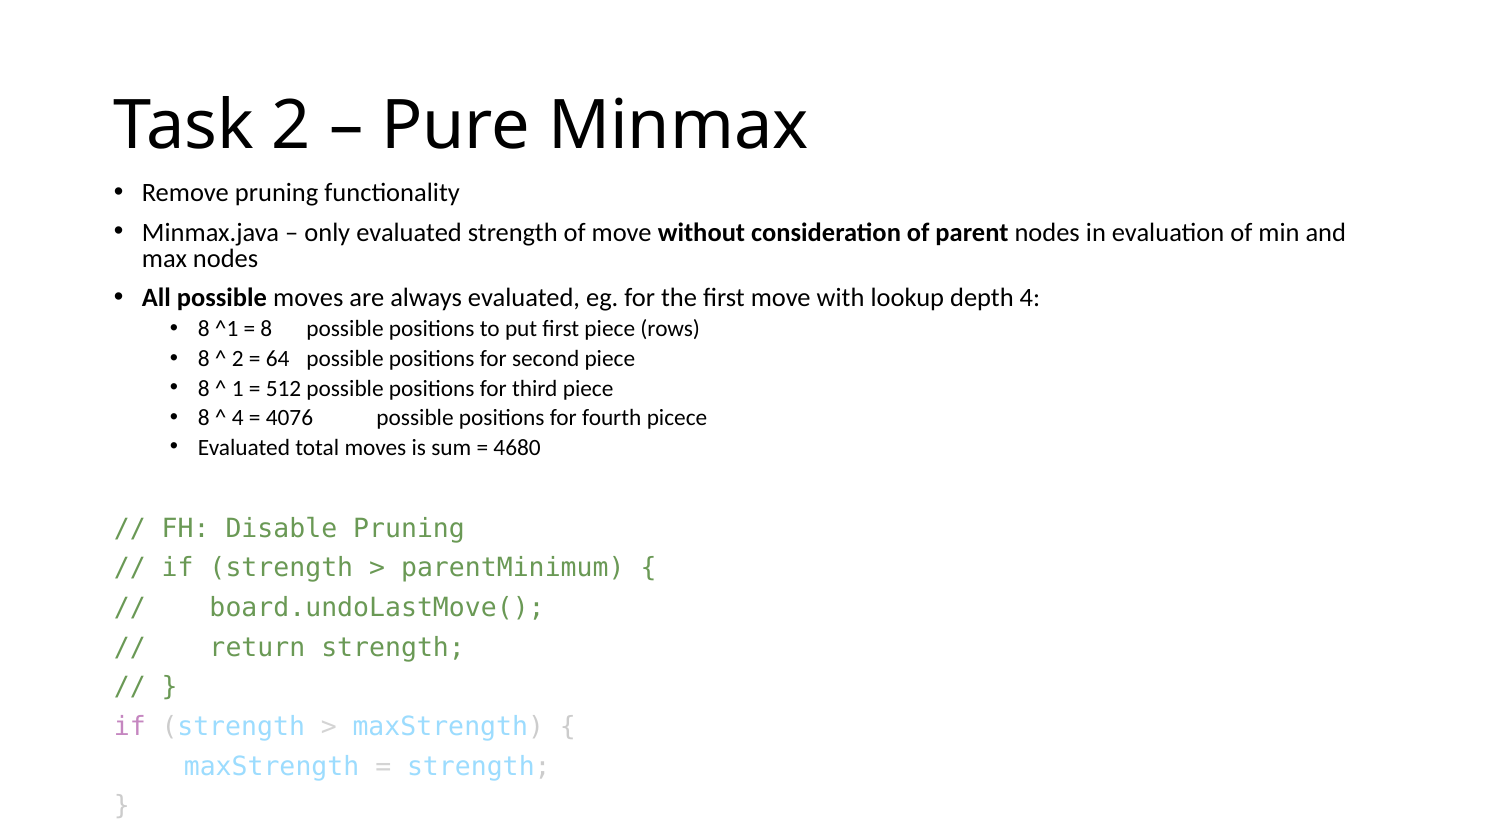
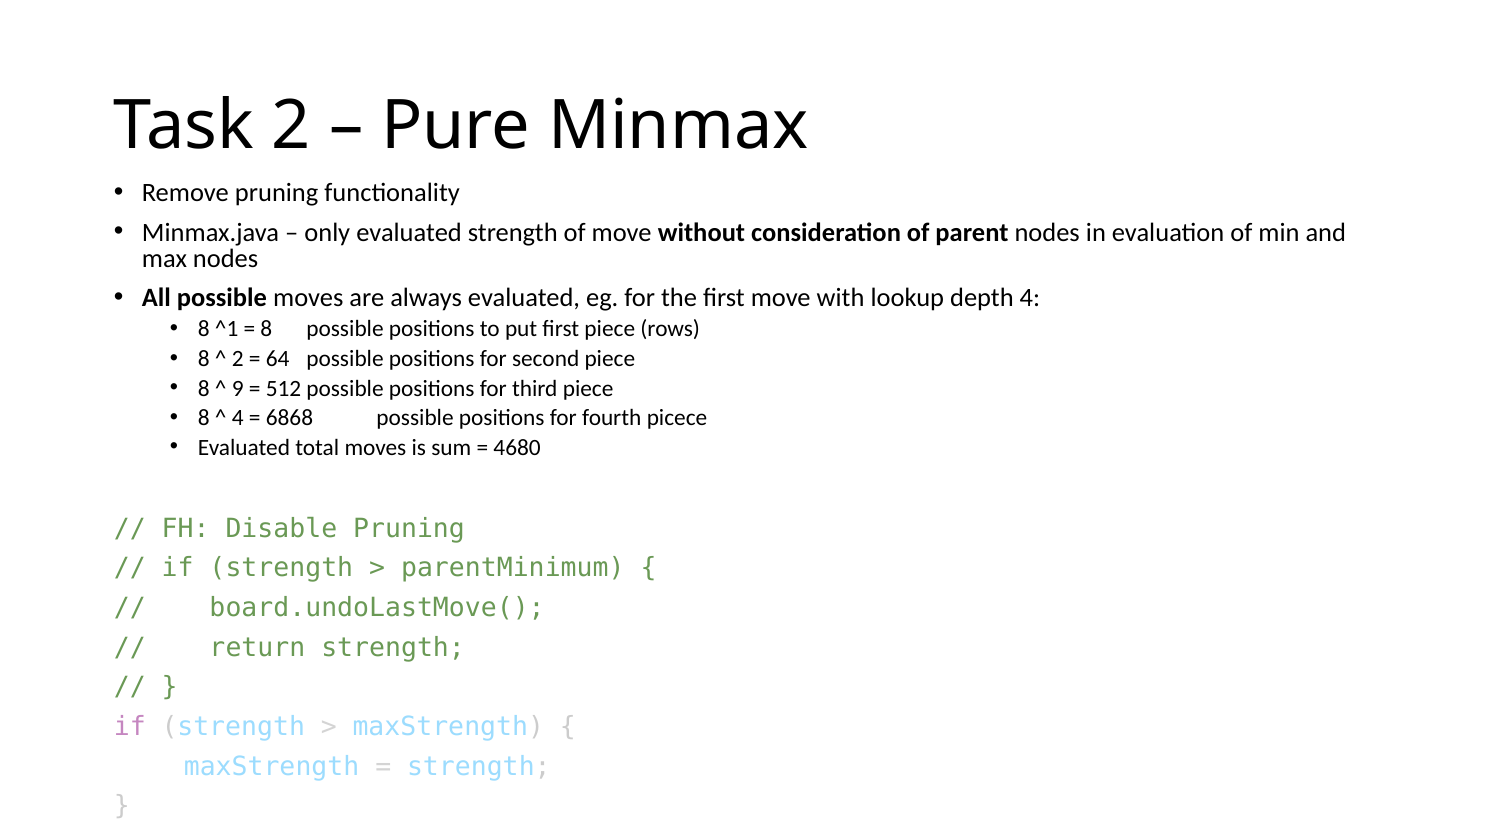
1: 1 -> 9 (238, 389)
4076: 4076 -> 6868 (289, 418)
